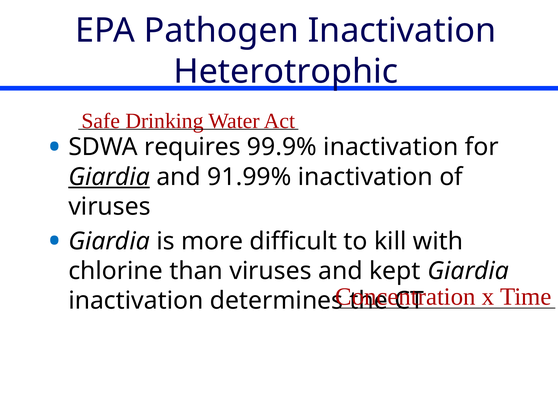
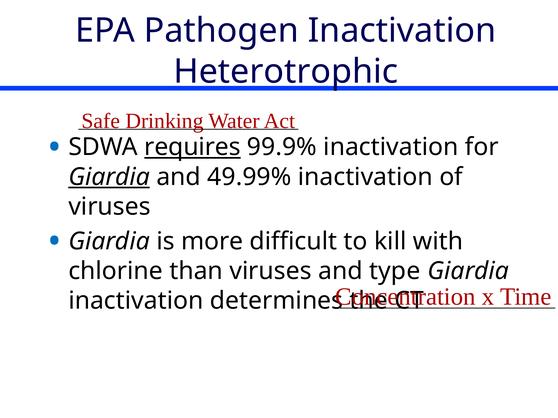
requires underline: none -> present (192, 147)
91.99%: 91.99% -> 49.99% (249, 177)
kept: kept -> type (395, 271)
